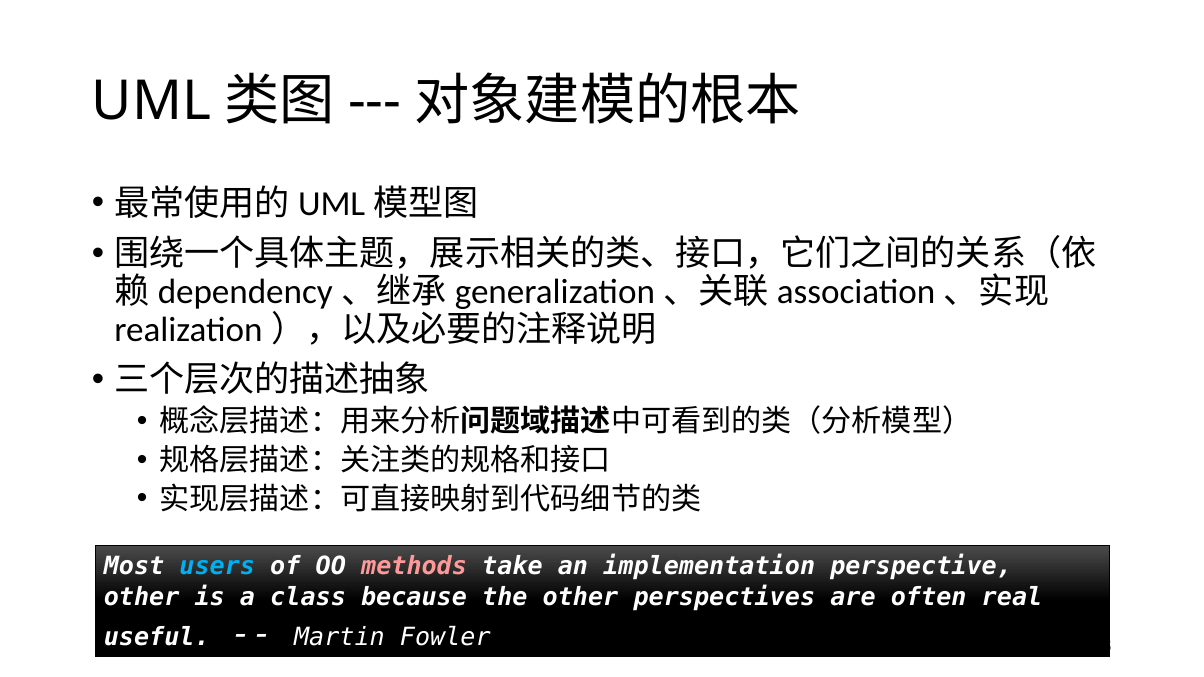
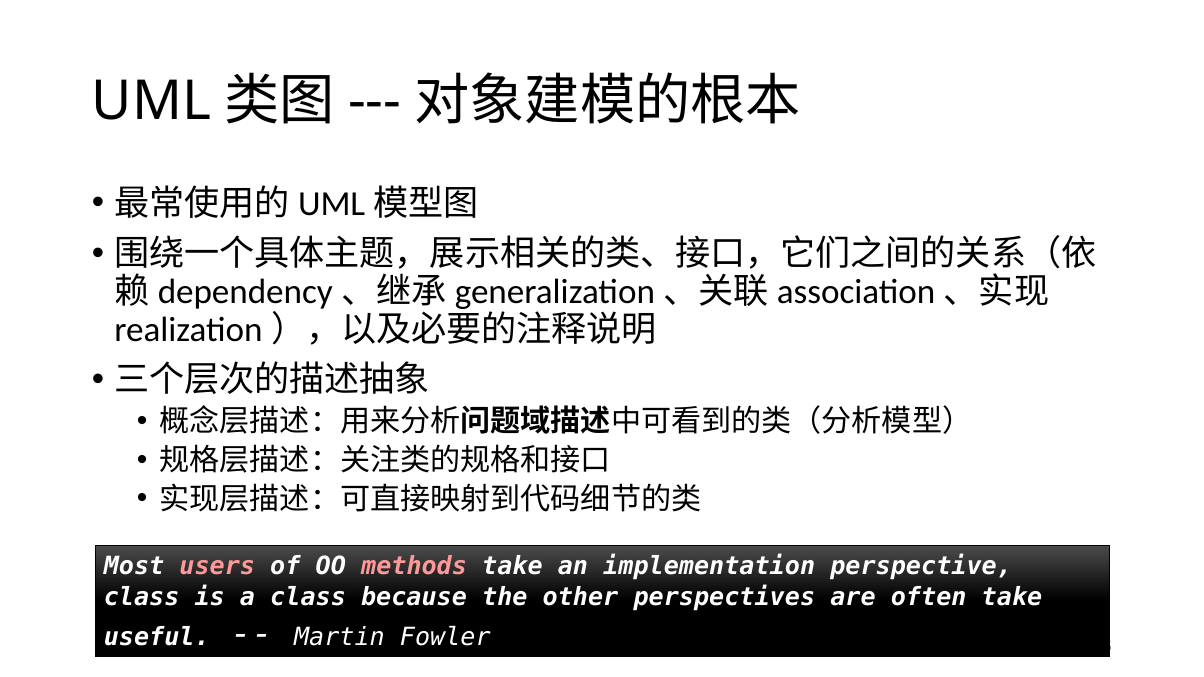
users colour: light blue -> pink (217, 567)
other: other -> class (142, 597)
often real: real -> take (1012, 597)
